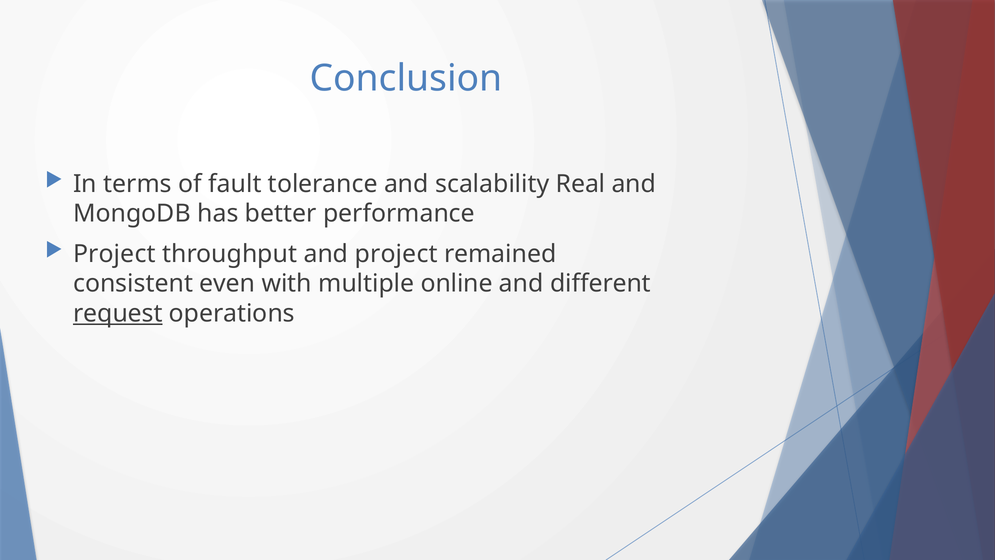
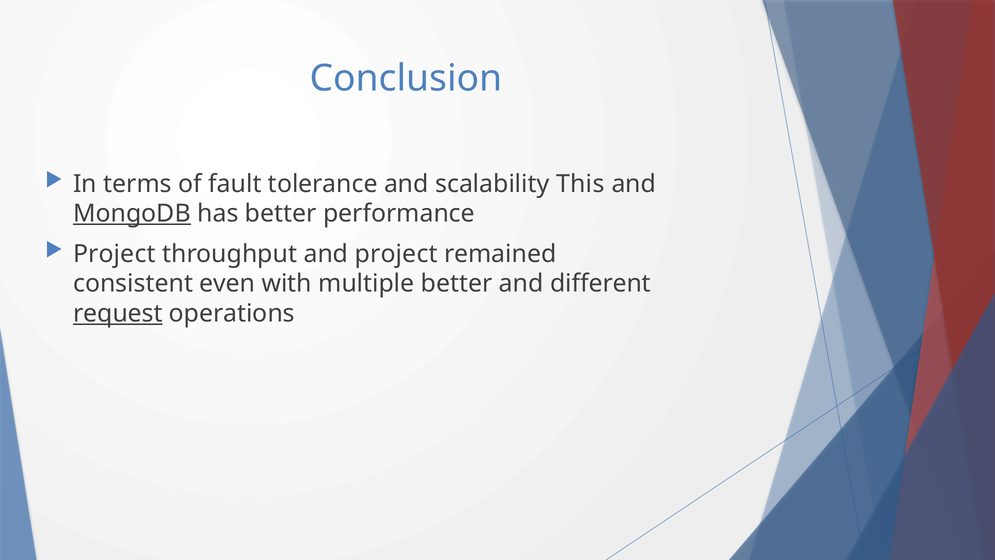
Real: Real -> This (580, 184)
MongoDB underline: none -> present (132, 214)
multiple online: online -> better (457, 284)
